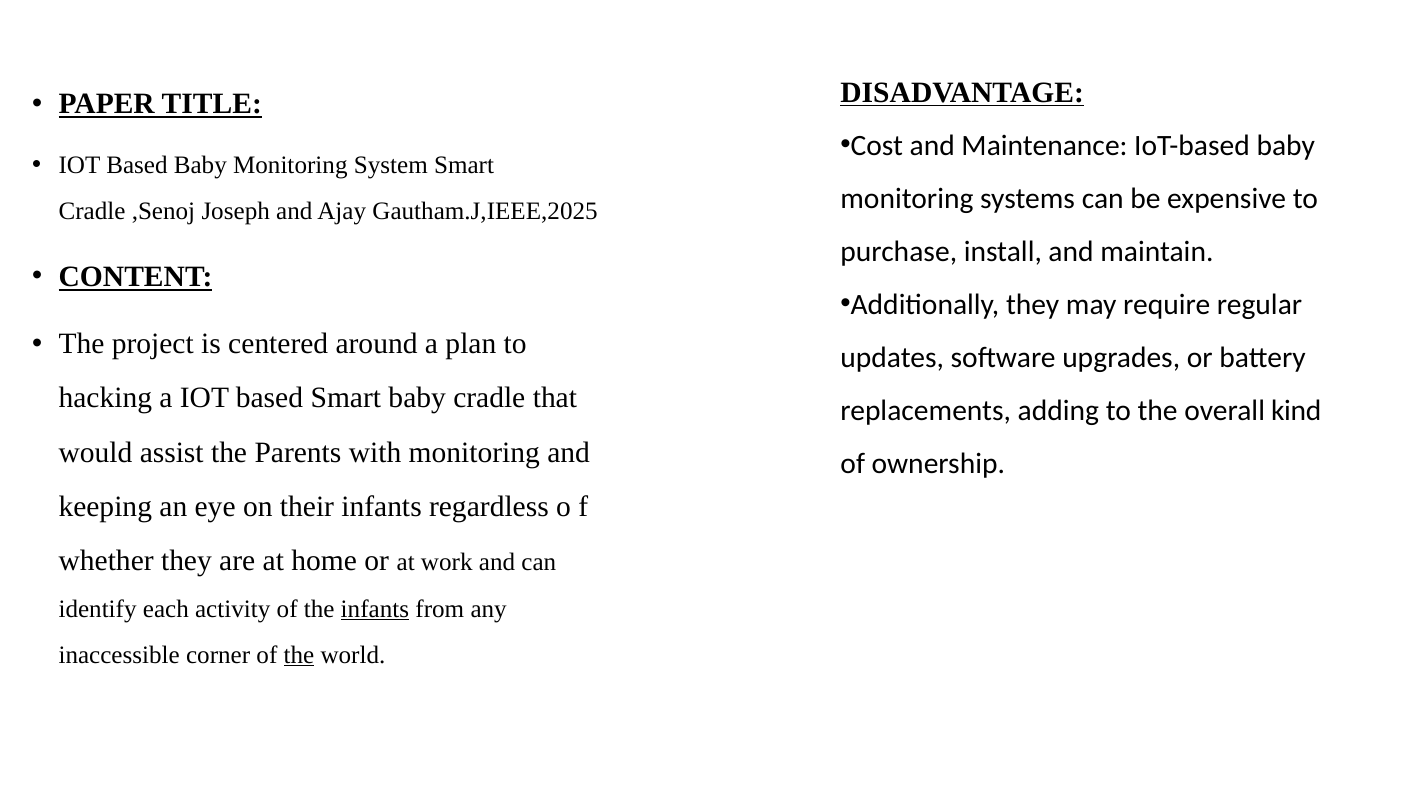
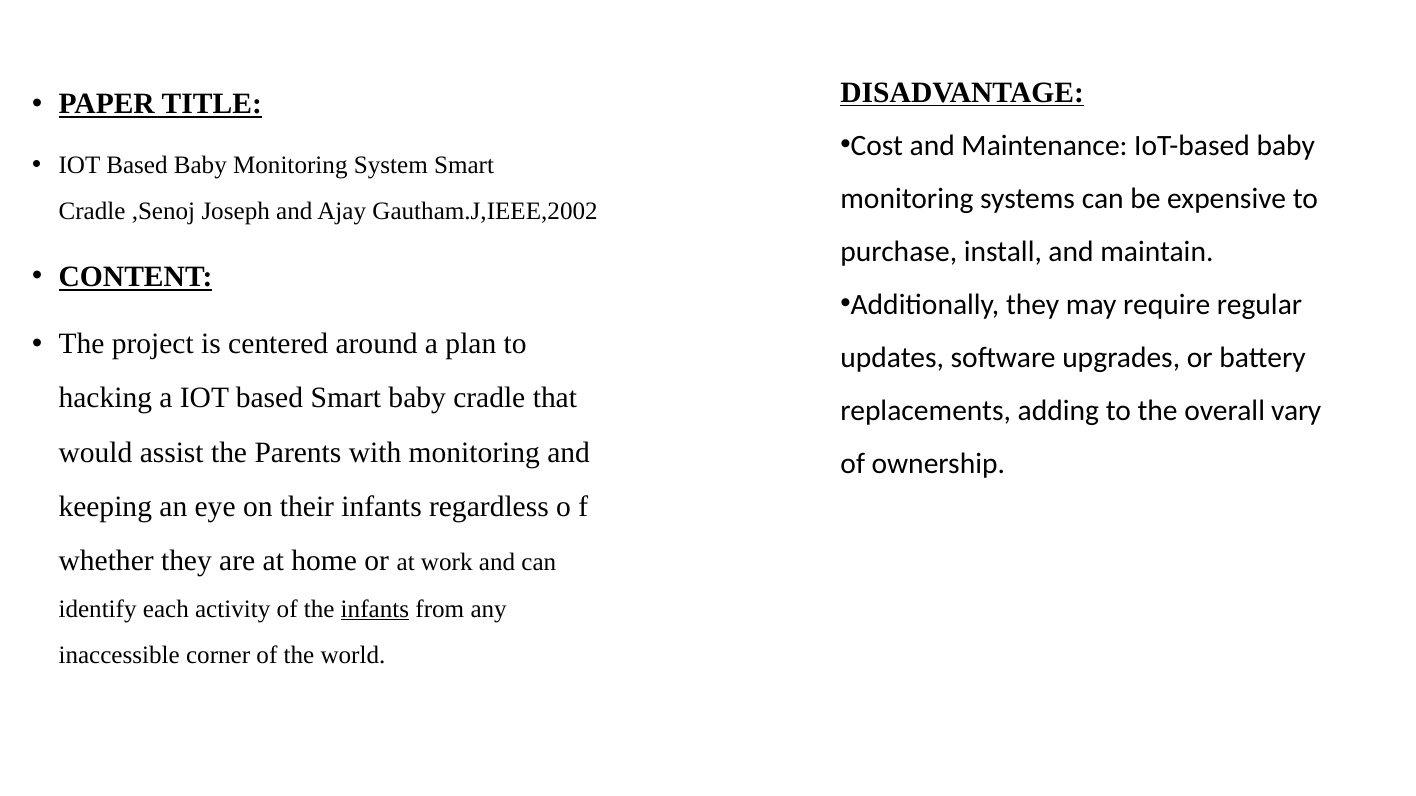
Gautham.J,IEEE,2025: Gautham.J,IEEE,2025 -> Gautham.J,IEEE,2002 (485, 212)
kind: kind -> vary (1296, 411)
the underline: present -> none (299, 655)
